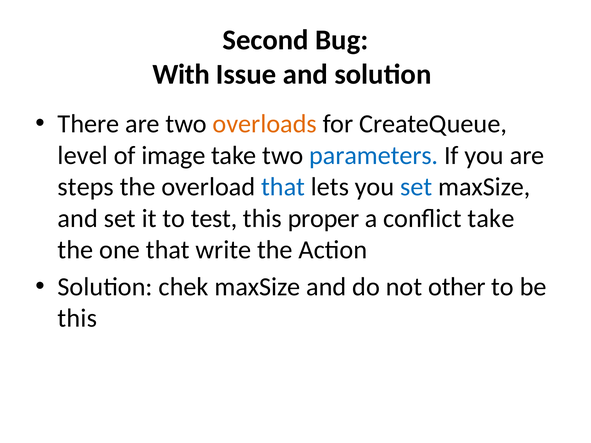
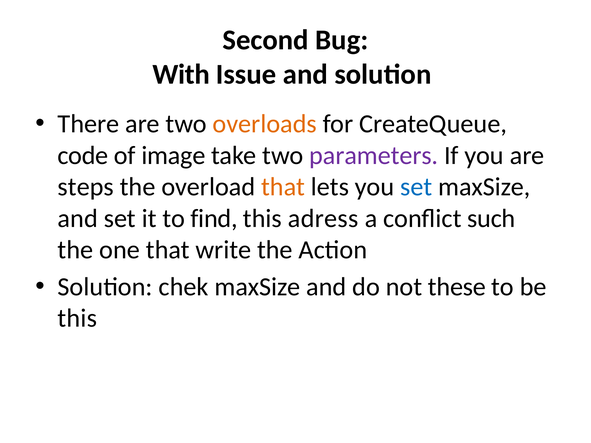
level: level -> code (83, 156)
parameters colour: blue -> purple (374, 156)
that colour: blue -> orange (283, 187)
test: test -> find (214, 219)
proper: proper -> adress (323, 219)
conflict take: take -> such (491, 219)
other: other -> these (457, 287)
